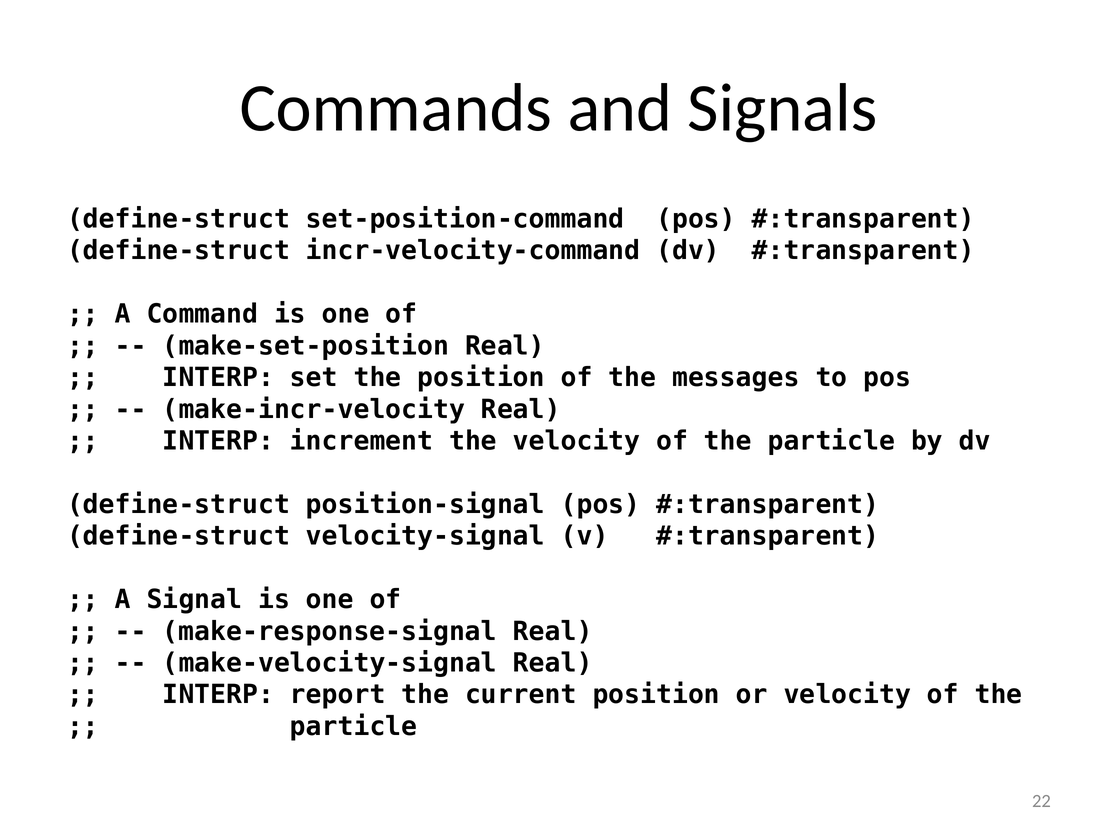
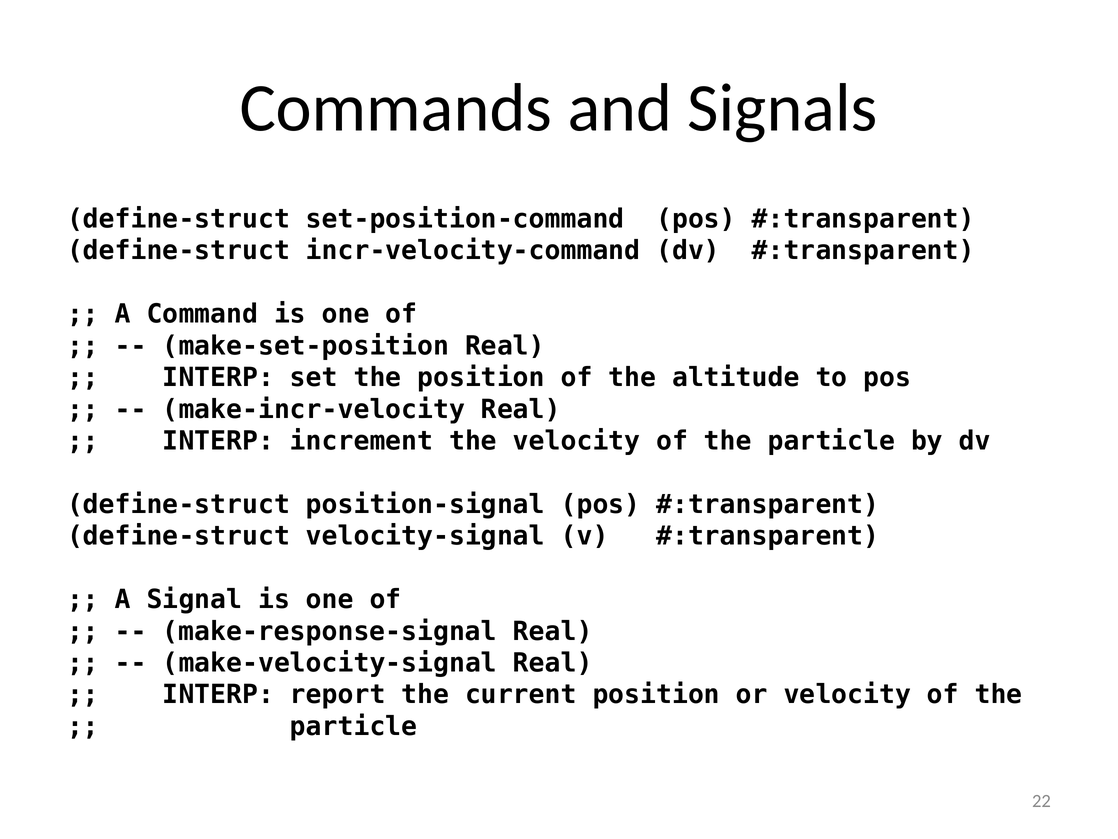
messages: messages -> altitude (736, 377)
